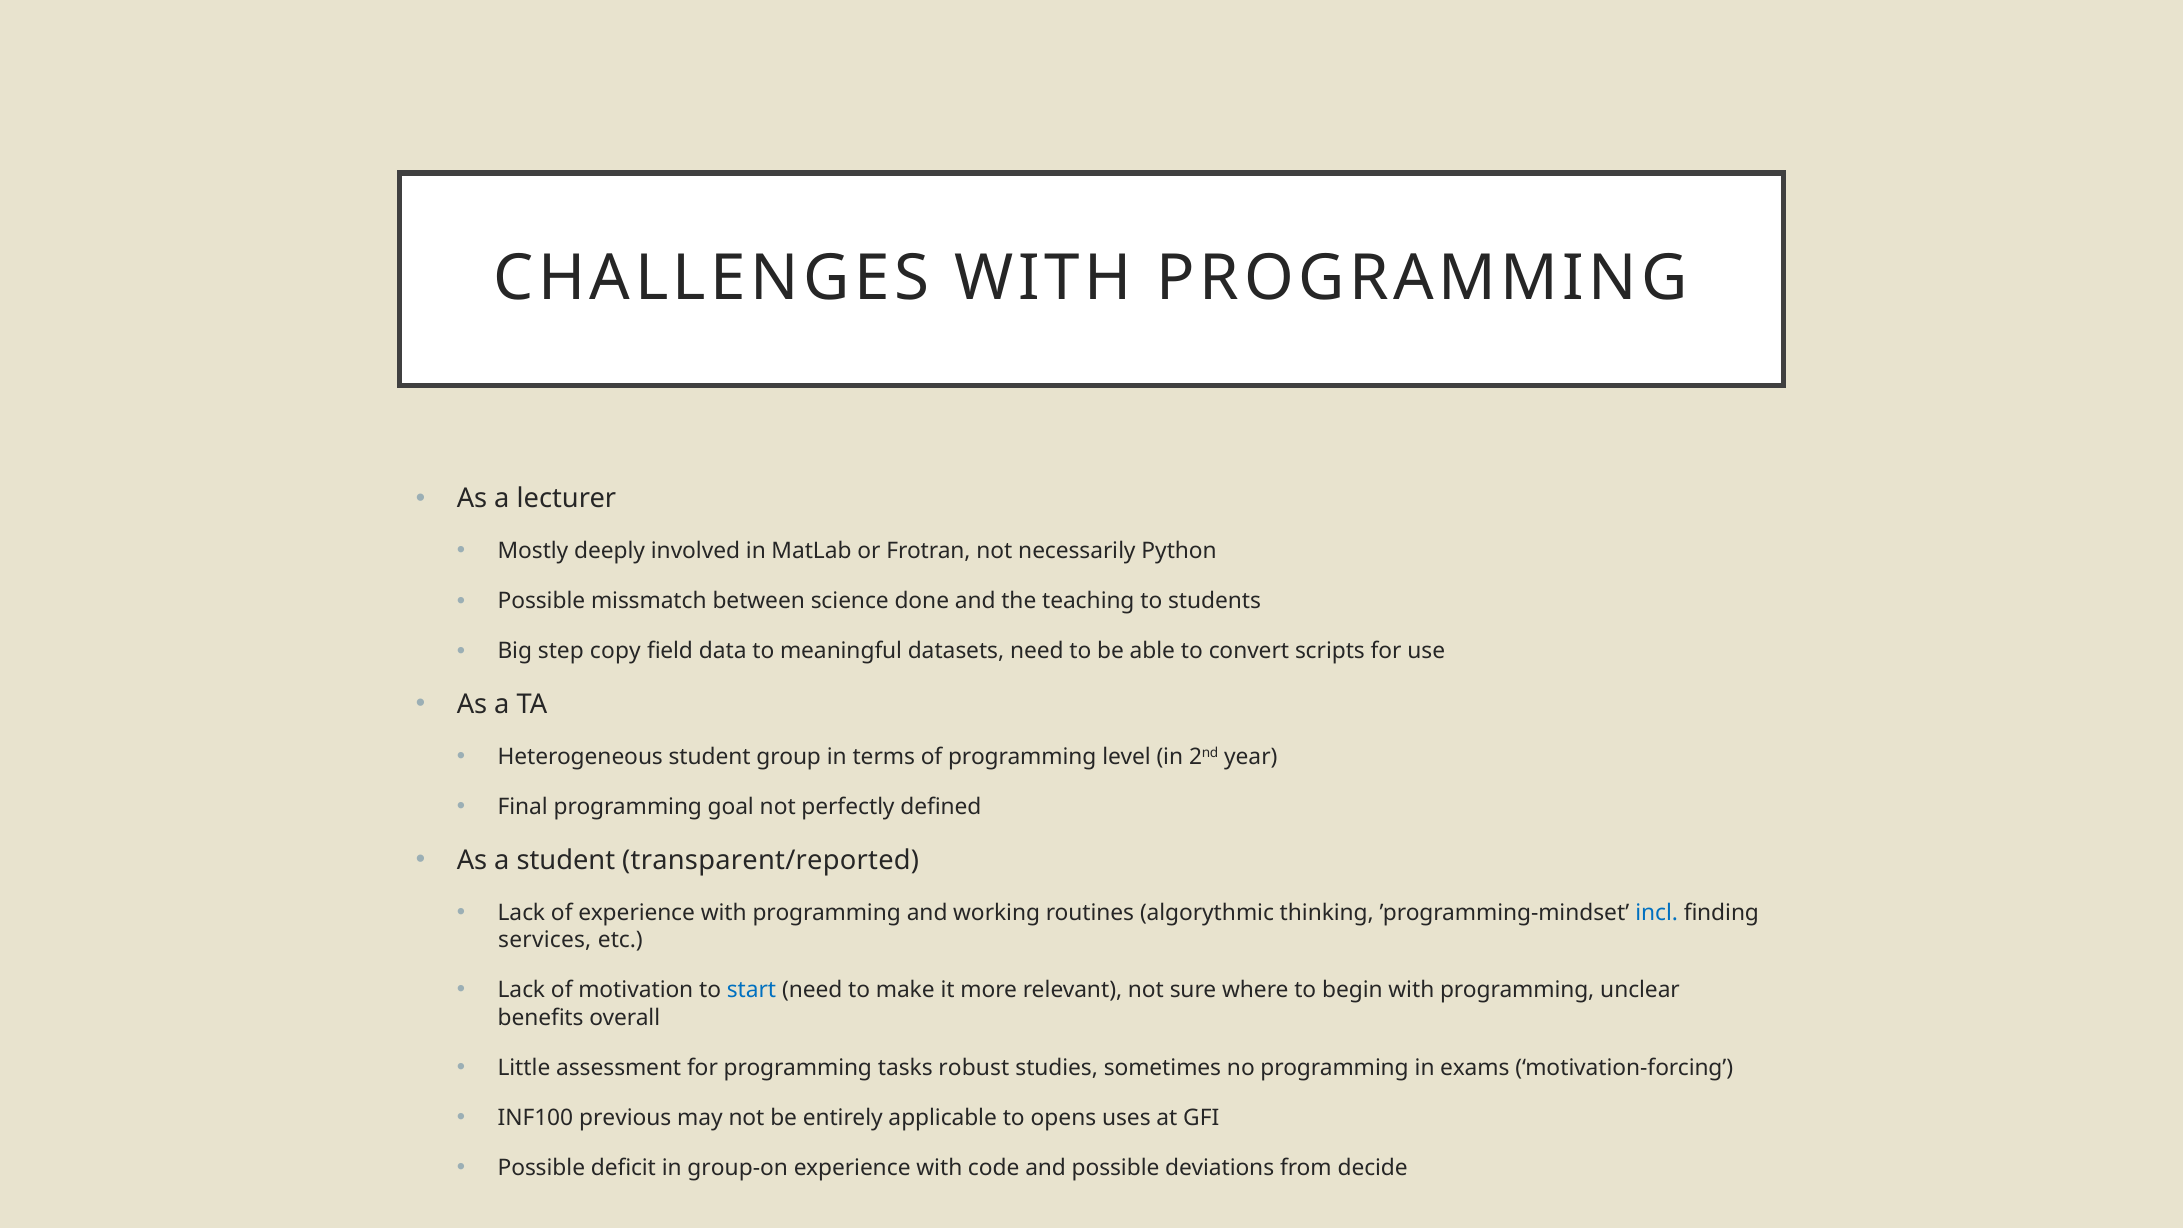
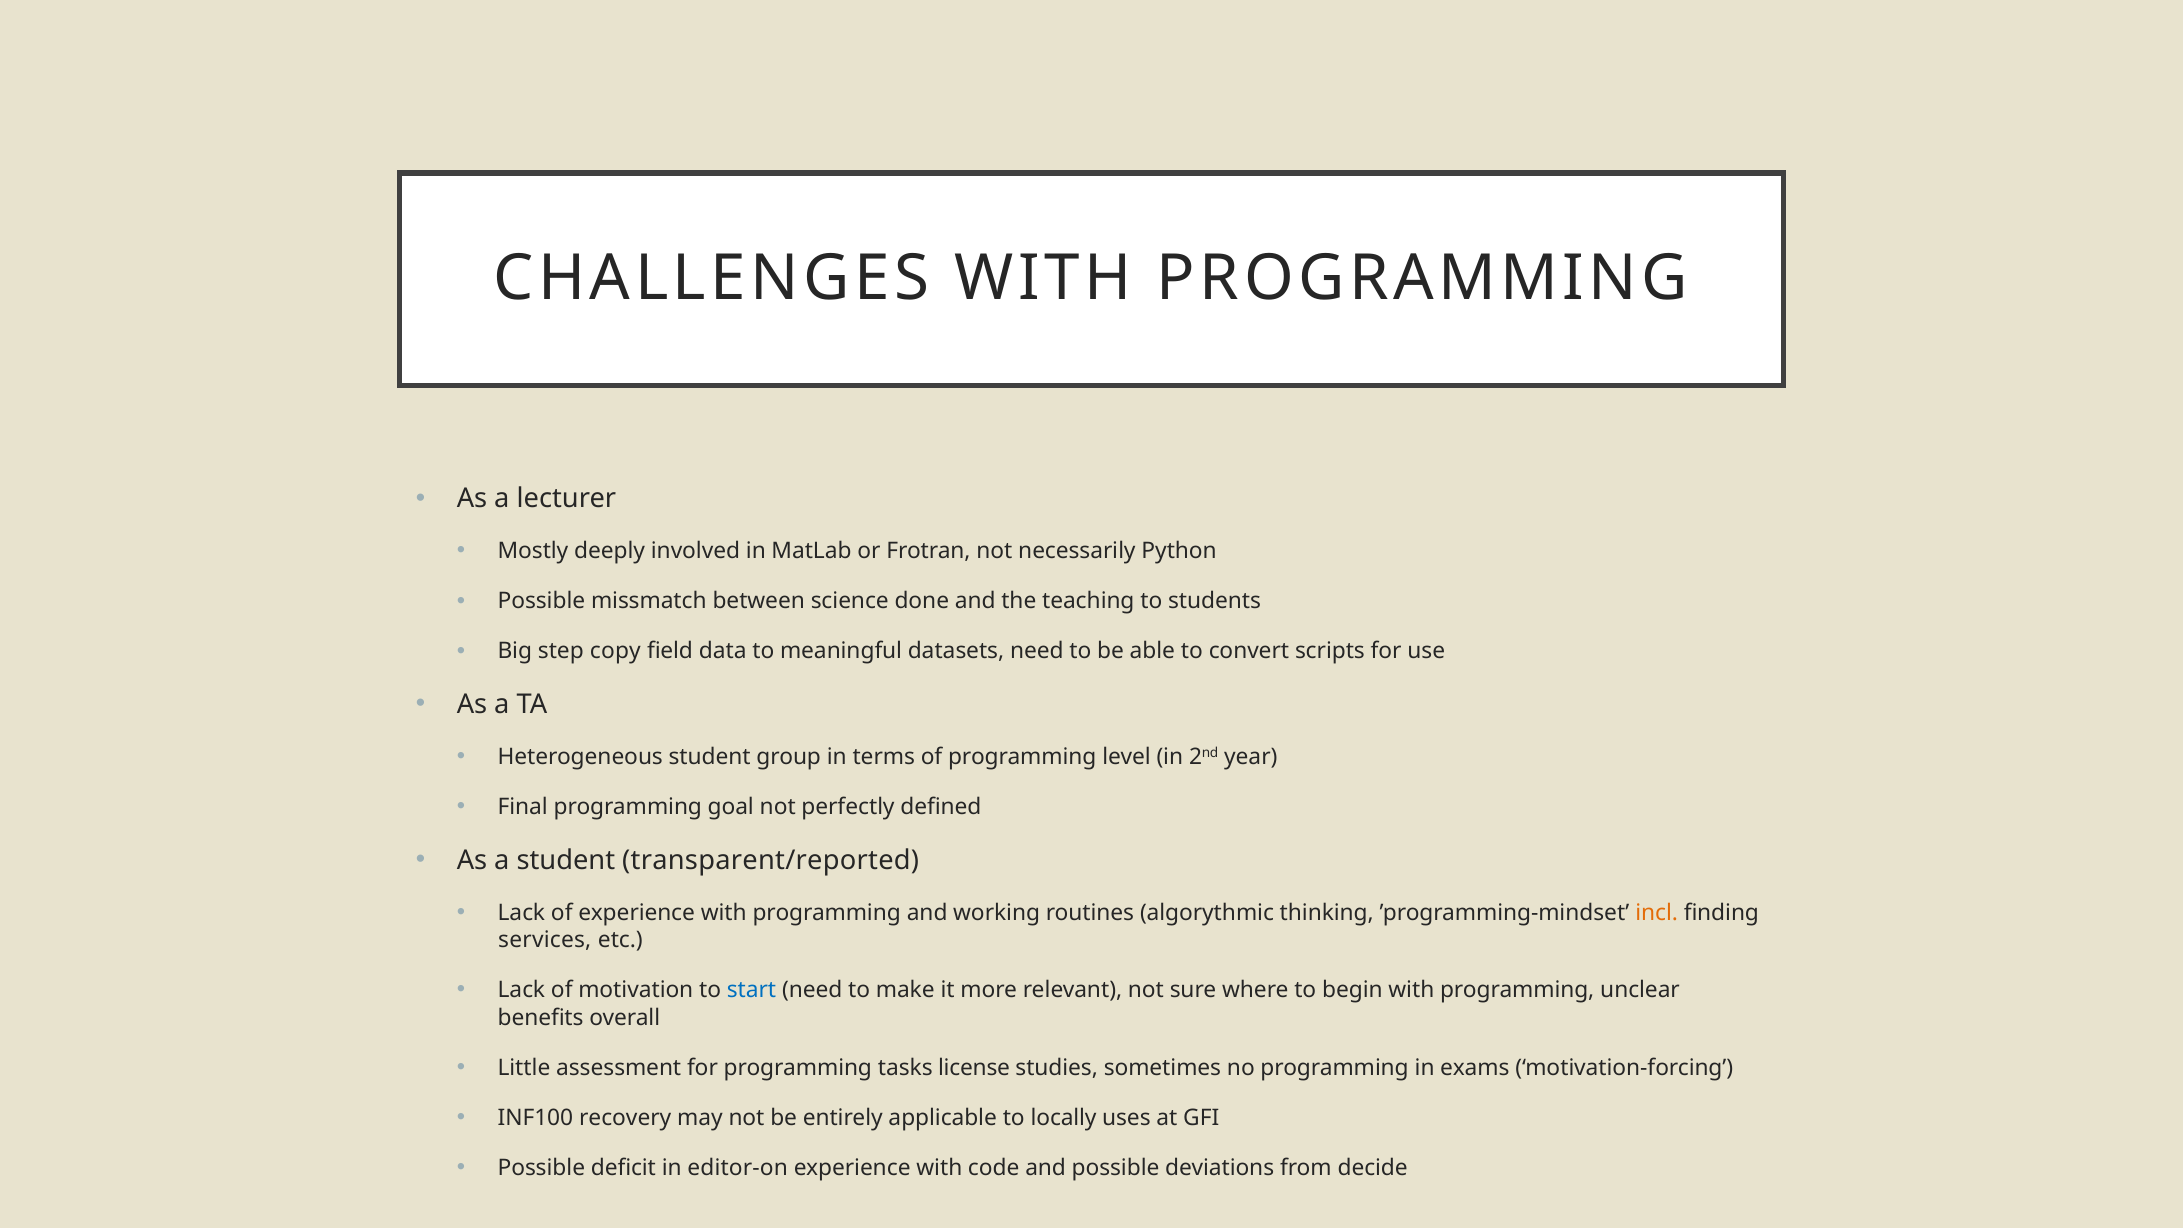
incl colour: blue -> orange (1657, 913)
robust: robust -> license (974, 1068)
previous: previous -> recovery (625, 1118)
opens: opens -> locally (1064, 1118)
group-on: group-on -> editor-on (738, 1168)
